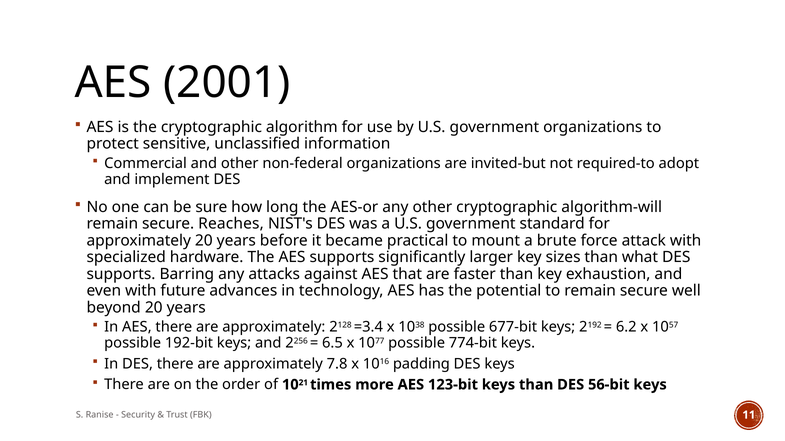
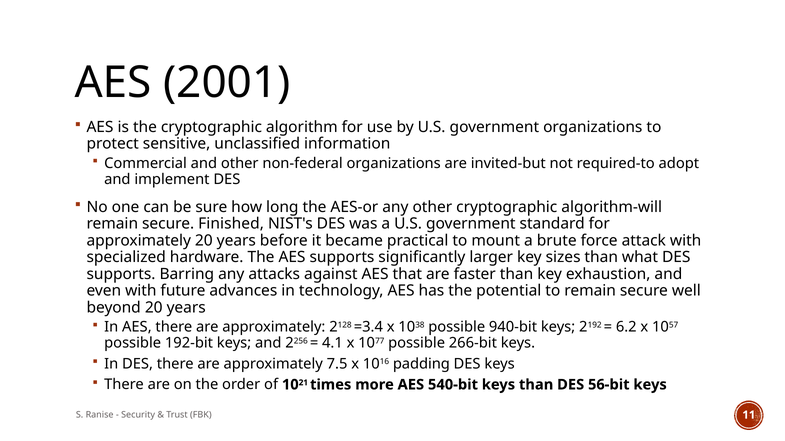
Reaches: Reaches -> Finished (231, 224)
677-bit: 677-bit -> 940-bit (513, 328)
6.5: 6.5 -> 4.1 (332, 343)
774-bit: 774-bit -> 266-bit (473, 343)
7.8: 7.8 -> 7.5 (337, 364)
123-bit: 123-bit -> 540-bit (453, 385)
